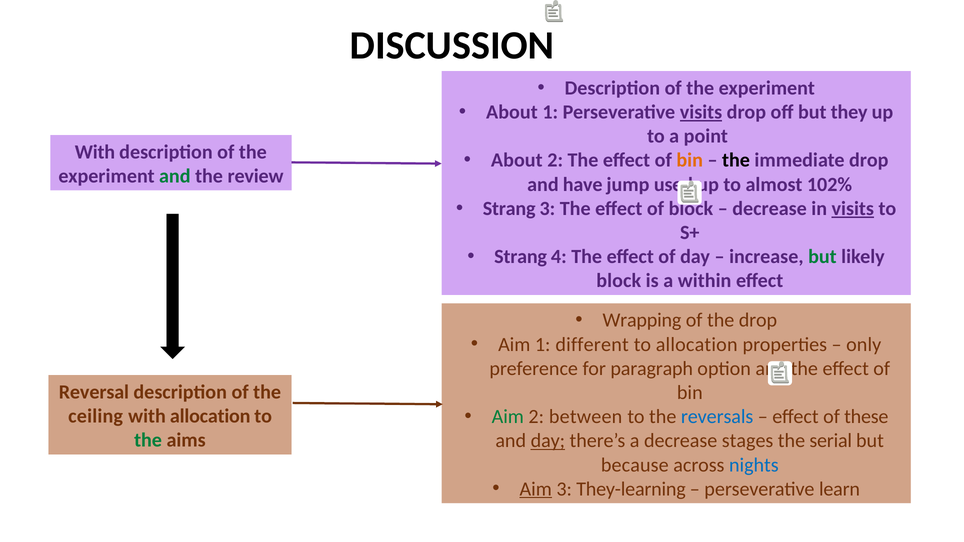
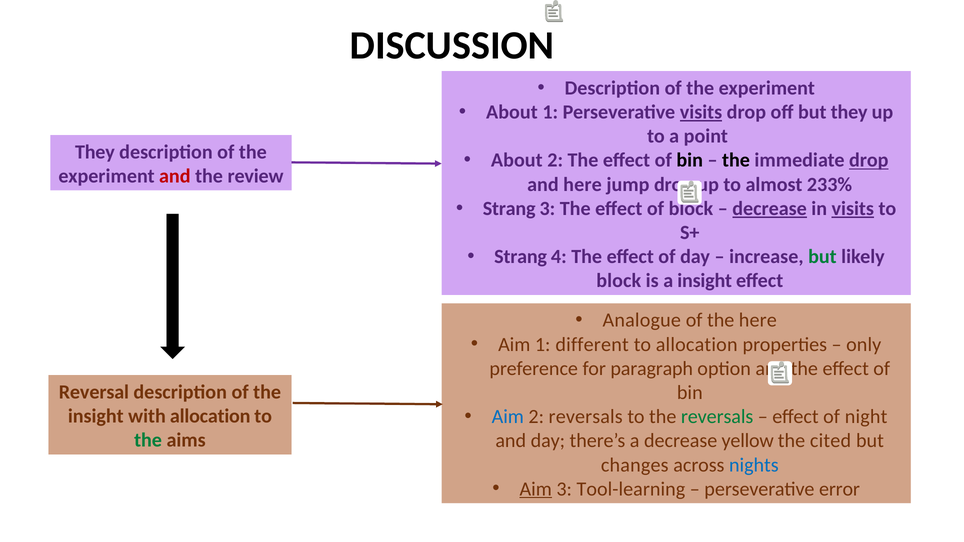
With: With -> They (95, 152)
bin colour: orange -> black (690, 160)
drop underline: none -> present (869, 160)
and colour: green -> red (175, 176)
and have: have -> here (583, 185)
jump used: used -> drop (673, 185)
102%: 102% -> 233% (829, 185)
decrease underline: none -> present (770, 209)
a within: within -> insight (705, 281)
Wrapping: Wrapping -> Analogue (642, 320)
the drop: drop -> here (758, 320)
Aim colour: green -> blue (508, 417)
2 between: between -> reversals (586, 417)
reversals colour: blue -> green (717, 417)
these: these -> night (866, 417)
ceiling: ceiling -> insight (96, 416)
day underline: present -> none (548, 441)
stages: stages -> yellow (748, 441)
serial: serial -> cited (831, 441)
because: because -> changes (635, 465)
They-learning: They-learning -> Tool-learning (631, 489)
learn: learn -> error (840, 489)
